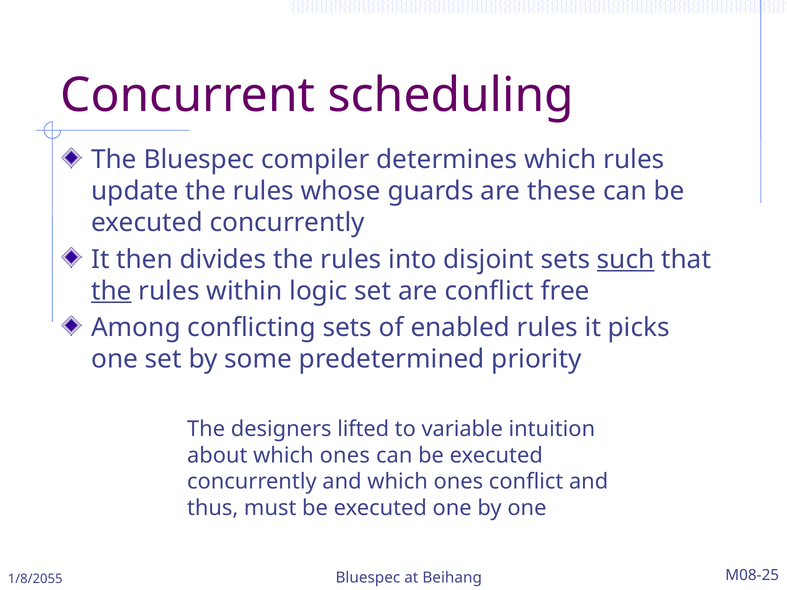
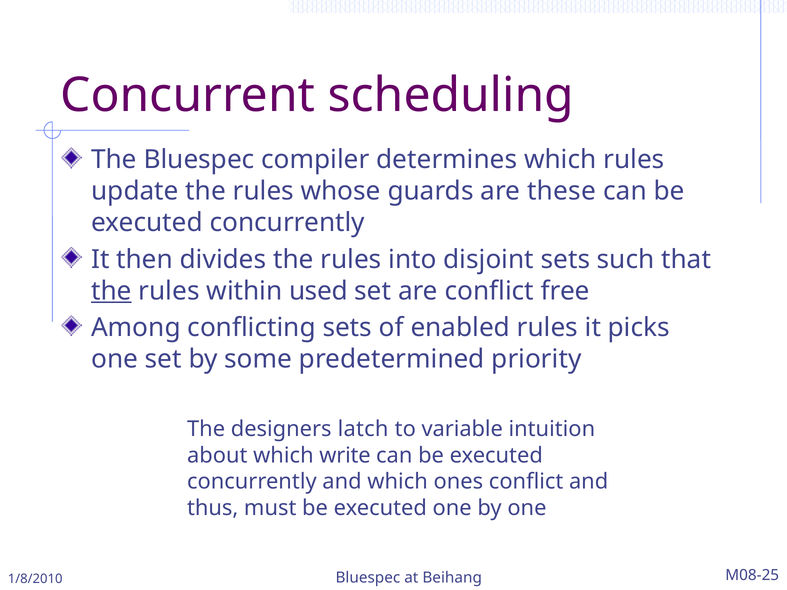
such underline: present -> none (626, 260)
logic: logic -> used (319, 291)
lifted: lifted -> latch (363, 429)
about which ones: ones -> write (345, 456)
1/8/2055: 1/8/2055 -> 1/8/2010 (35, 579)
